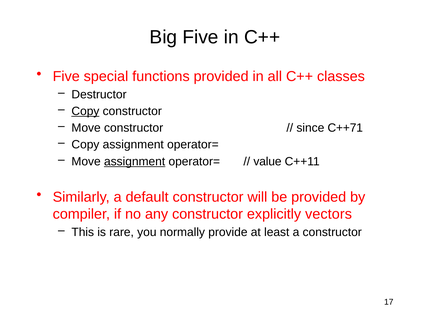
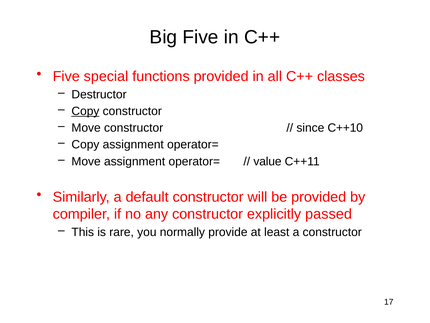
C++71: C++71 -> C++10 (345, 128)
assignment underline: present -> none (135, 161)
vectors: vectors -> passed (329, 214)
